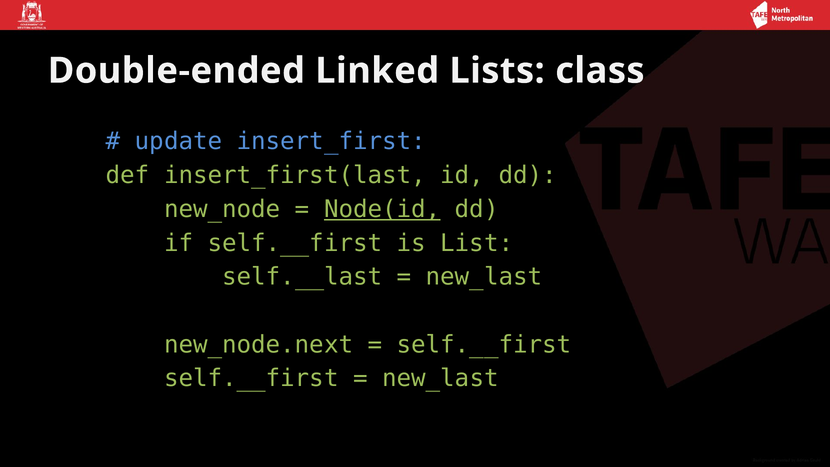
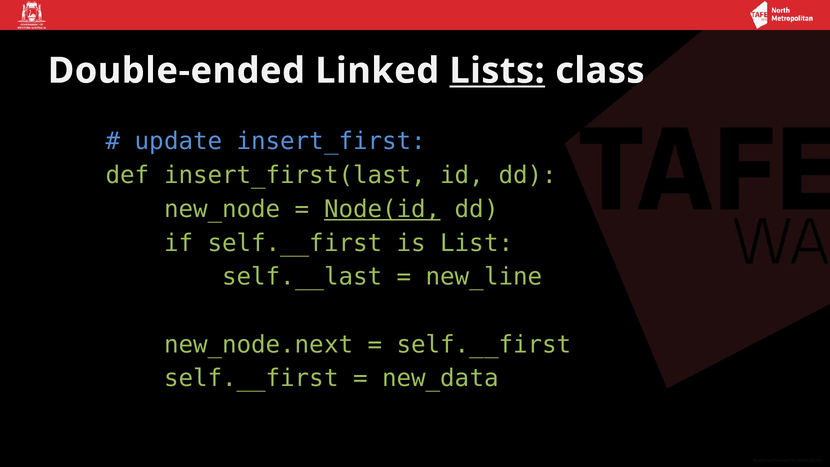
Lists underline: none -> present (497, 71)
new_last: new_last -> new_line (484, 277)
new_last: new_last -> new_data (440, 378)
